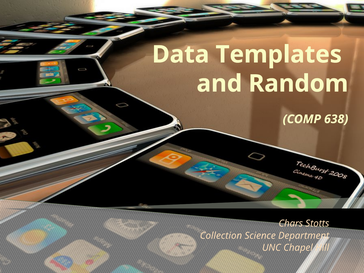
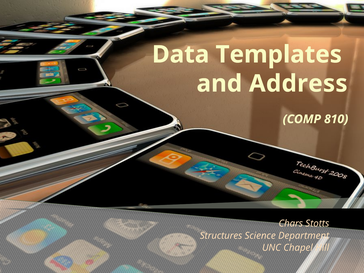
Random: Random -> Address (298, 84)
638: 638 -> 810 (336, 119)
Collection: Collection -> Structures (221, 236)
